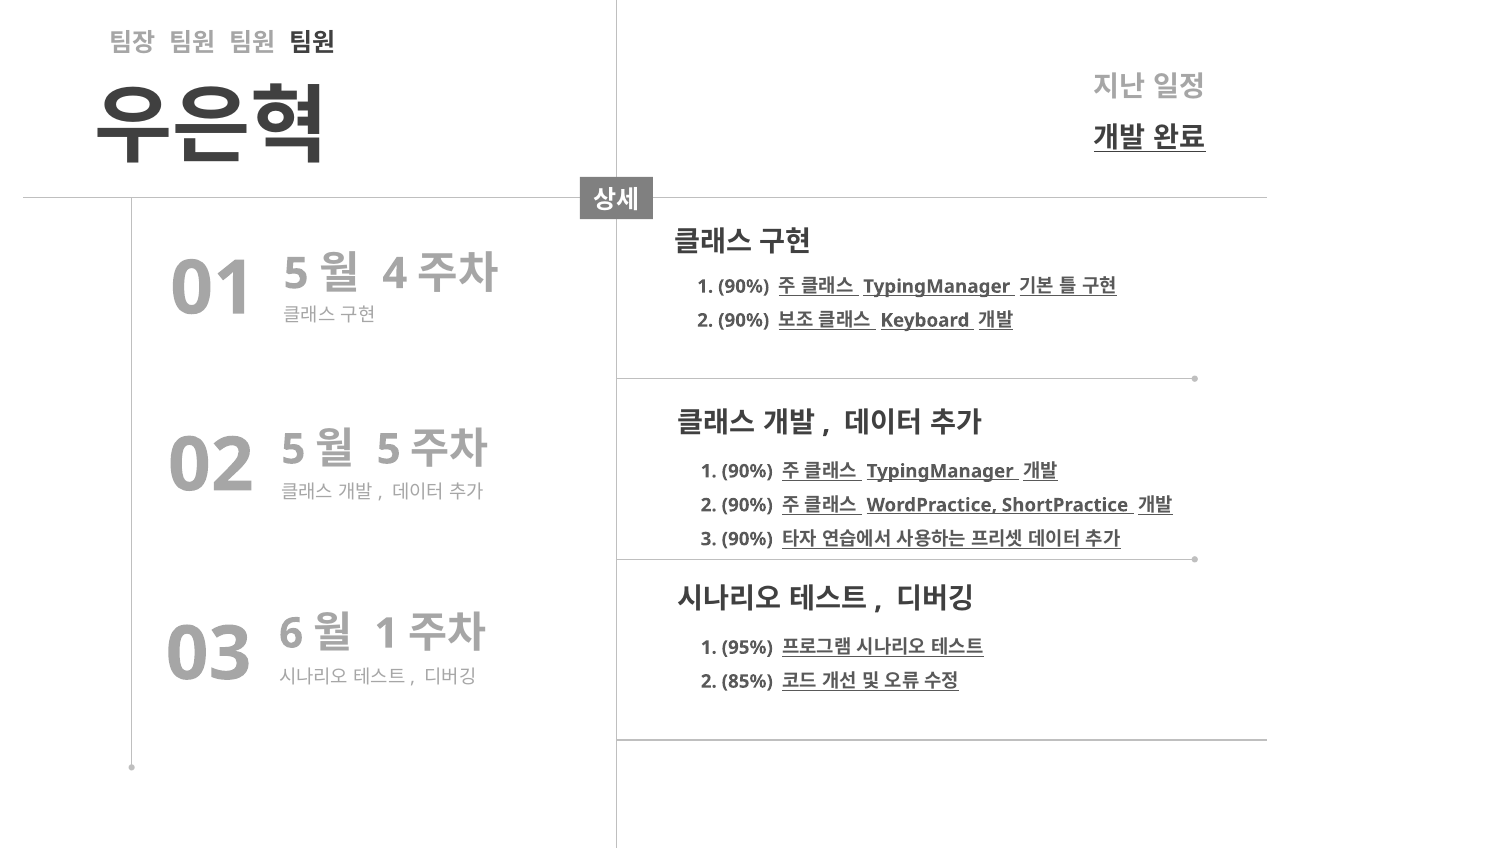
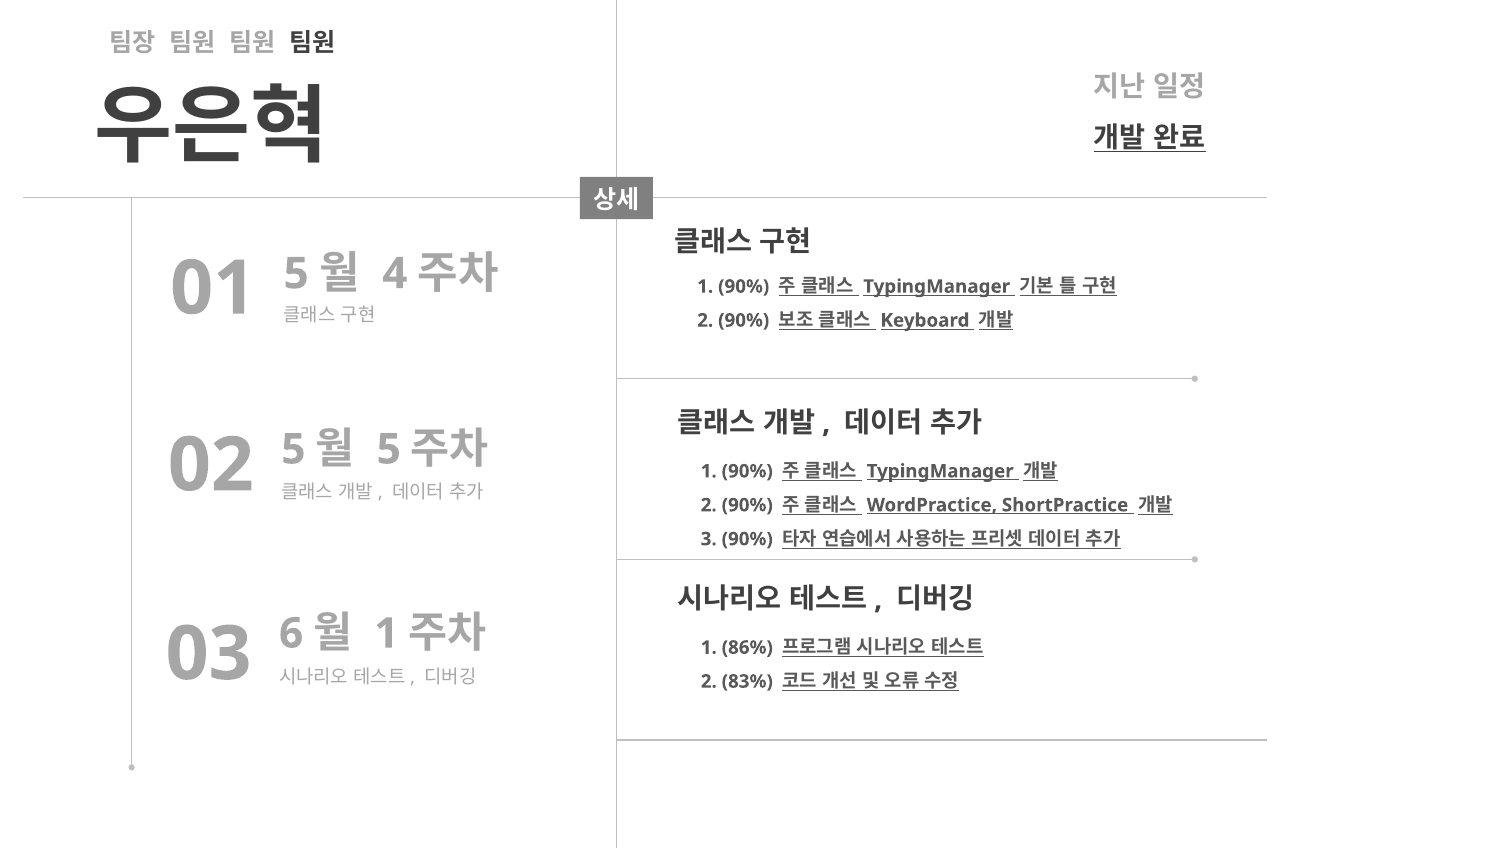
95%: 95% -> 86% (747, 648)
85%: 85% -> 83% (747, 682)
